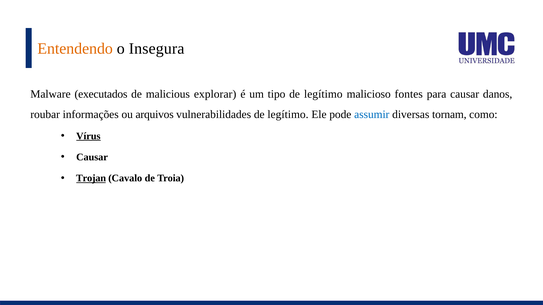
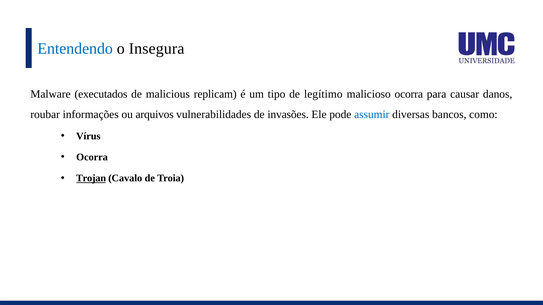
Entendendo colour: orange -> blue (75, 49)
explorar: explorar -> replicam (215, 94)
malicioso fontes: fontes -> ocorra (409, 94)
vulnerabilidades de legítimo: legítimo -> invasões (288, 114)
tornam: tornam -> bancos (449, 114)
Vírus underline: present -> none (88, 136)
Causar: Causar -> Ocorra (92, 157)
